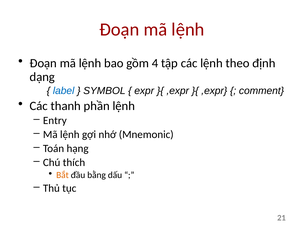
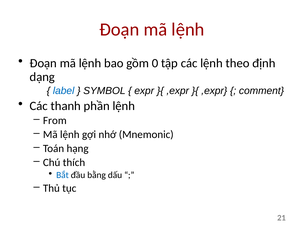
4: 4 -> 0 (155, 63)
Entry: Entry -> From (55, 121)
Bắt colour: orange -> blue (62, 175)
